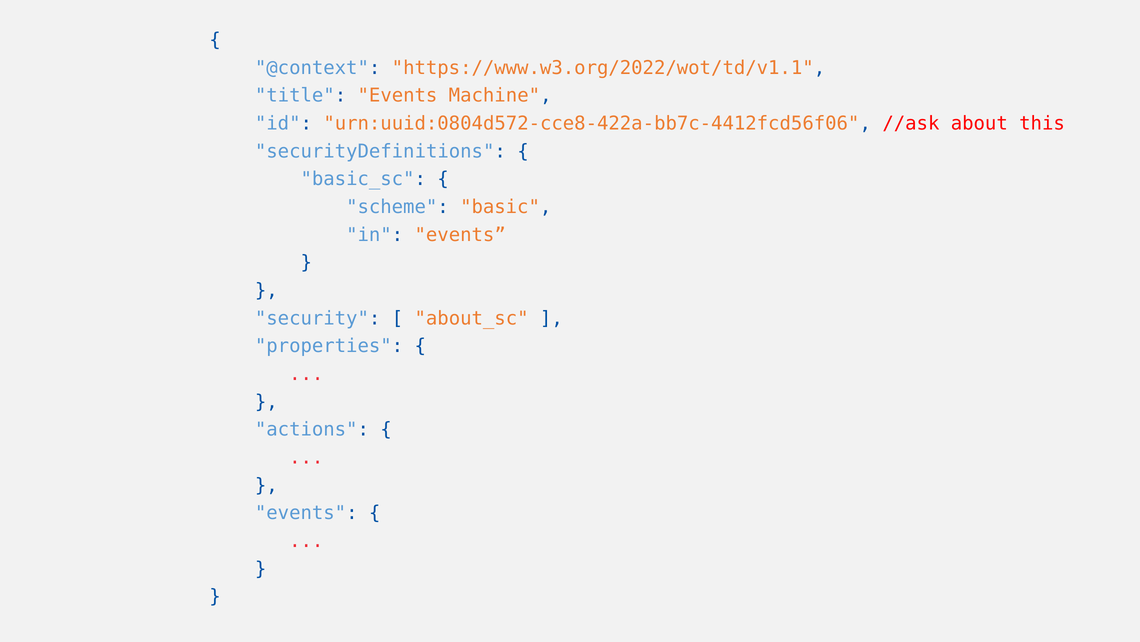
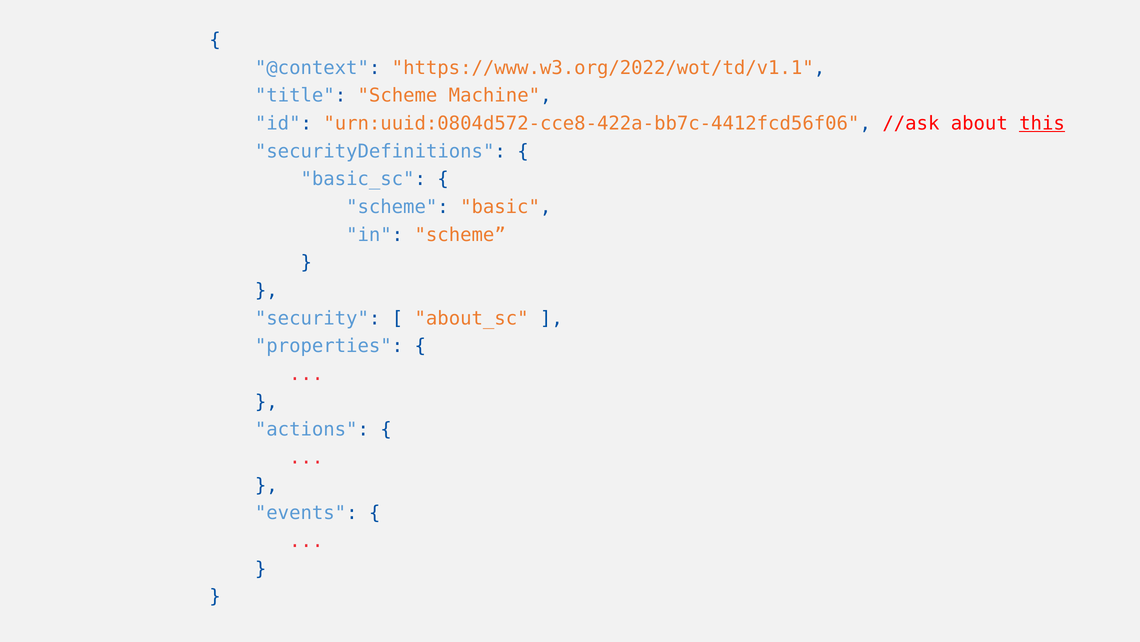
title Events: Events -> Scheme (397, 96)
this underline: none -> present (1042, 123)
in events: events -> scheme (460, 235)
